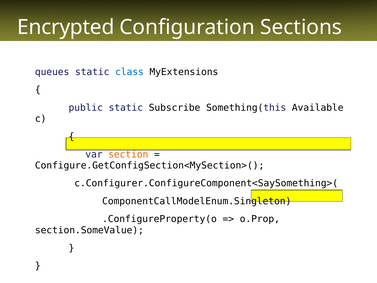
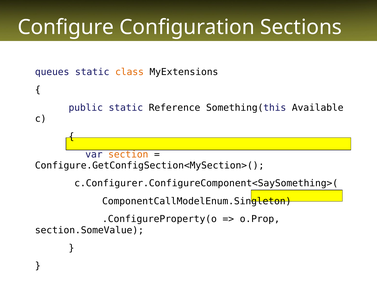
Encrypted: Encrypted -> Configure (66, 27)
class colour: blue -> orange (130, 72)
Subscribe: Subscribe -> Reference (175, 108)
